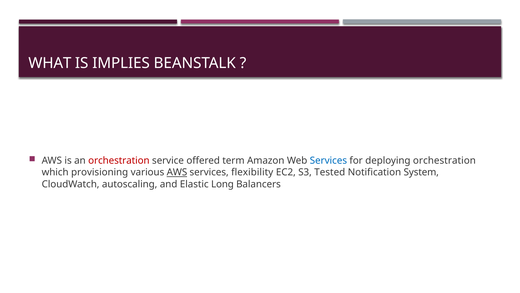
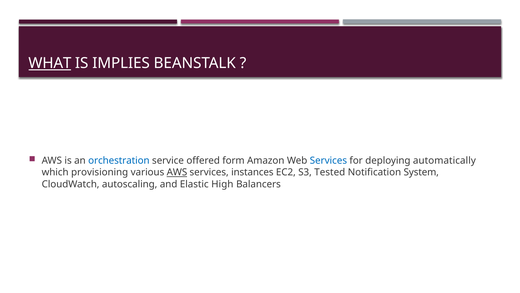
WHAT underline: none -> present (50, 63)
orchestration colour: red -> blue (119, 160)
term: term -> form (233, 160)
deploying orchestration: orchestration -> automatically (444, 160)
flexibility: flexibility -> instances (252, 172)
Long: Long -> High (222, 184)
